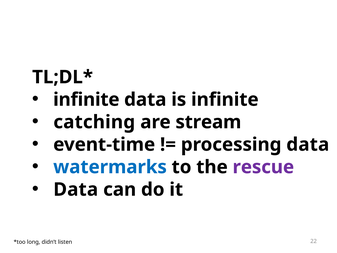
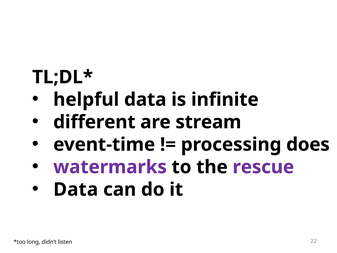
infinite: infinite -> helpful (86, 99)
catching: catching -> different (94, 122)
processing data: data -> does (308, 144)
watermarks colour: blue -> purple (110, 167)
